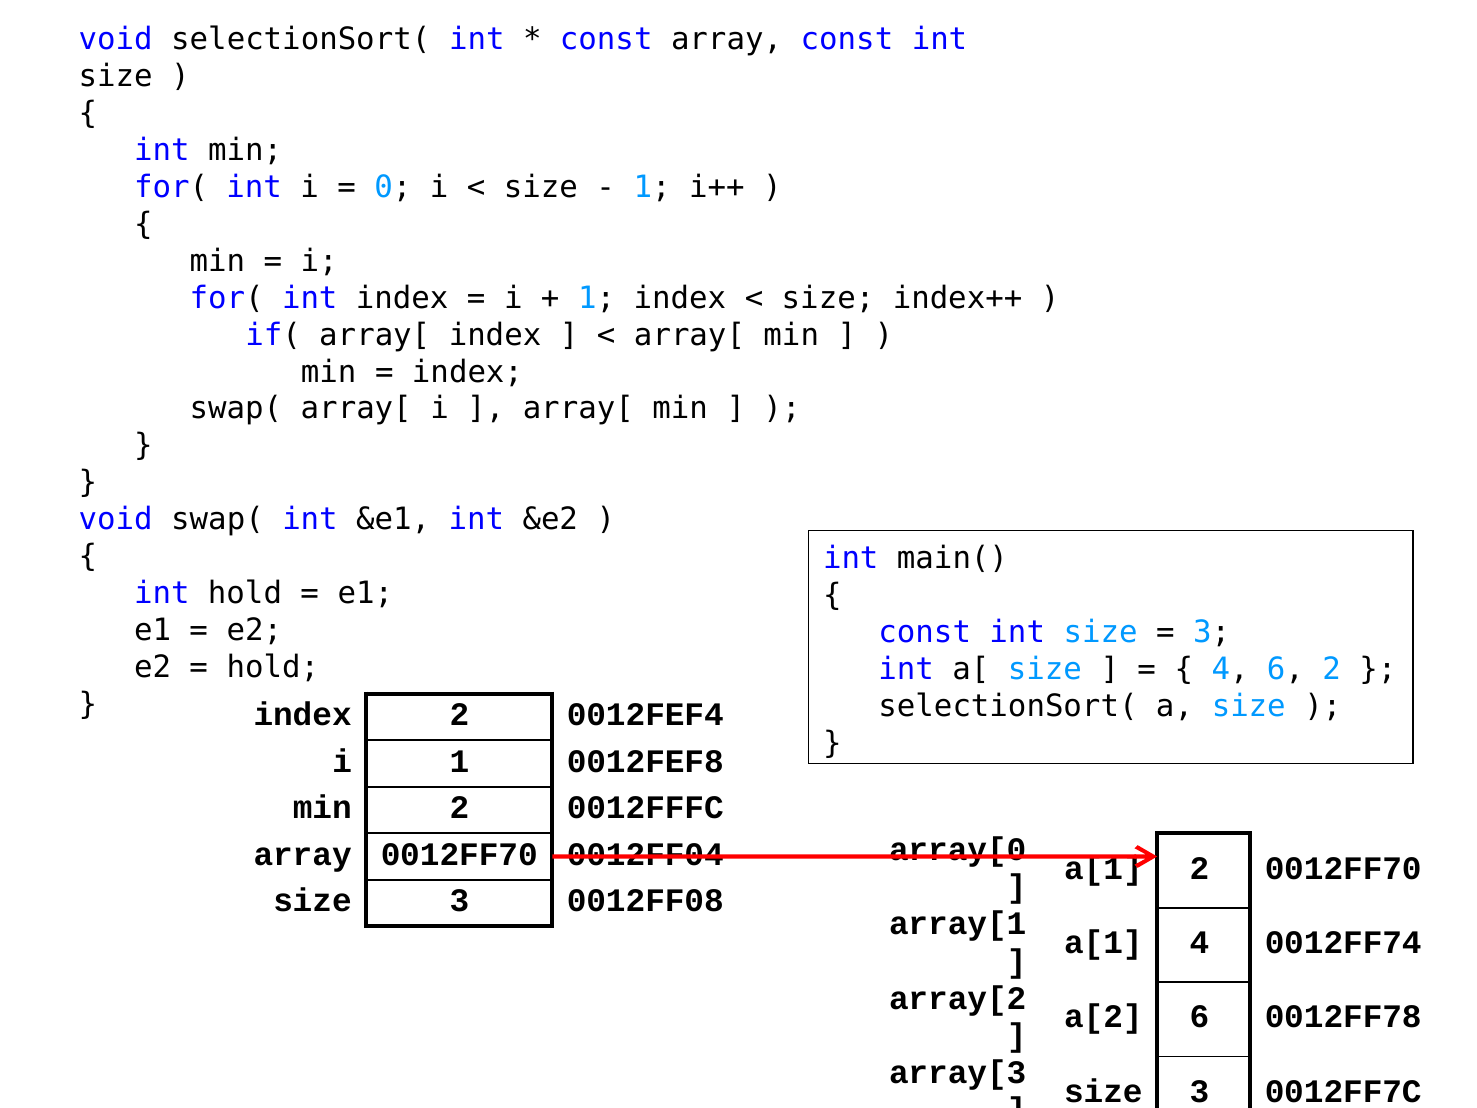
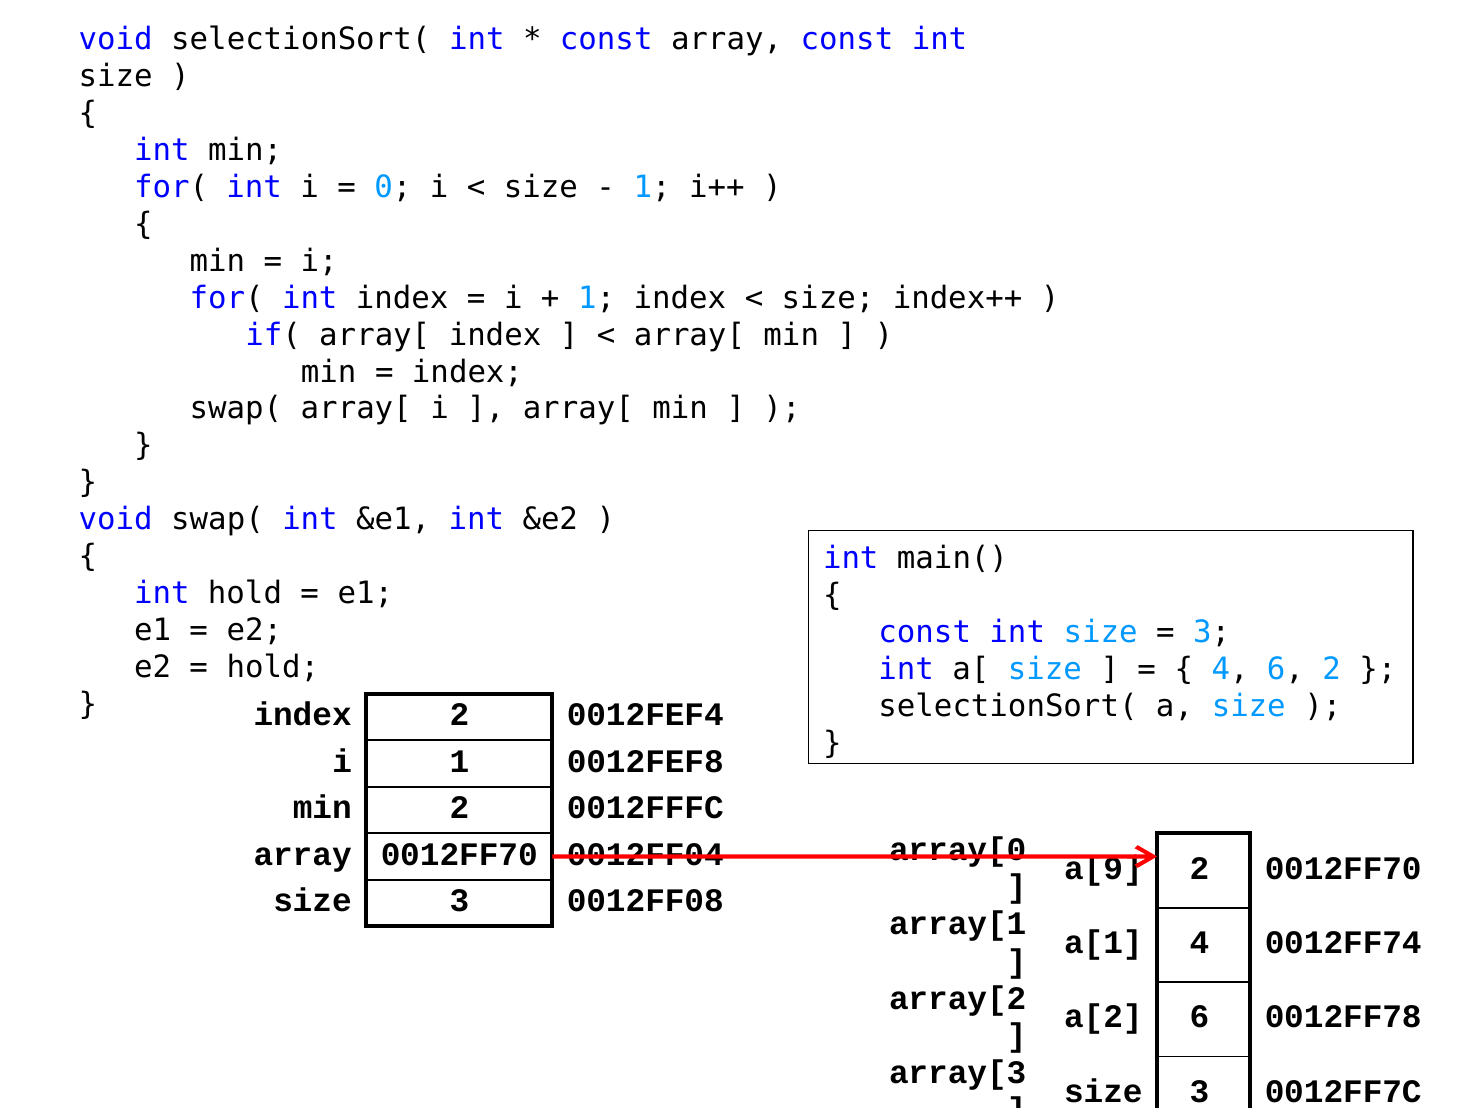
a[1: a[1 -> a[9 (1103, 868)
